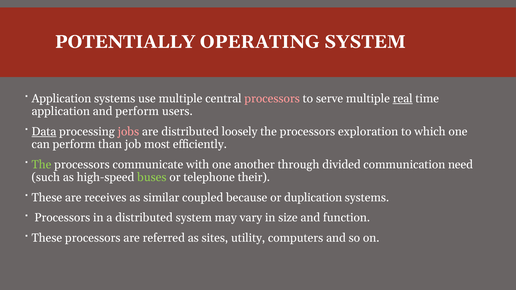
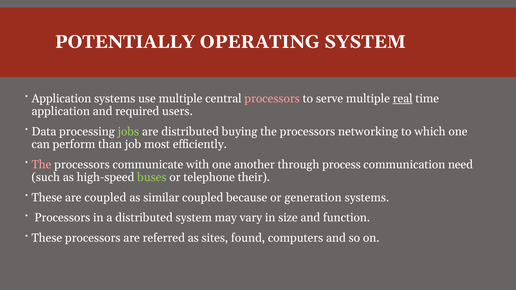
and perform: perform -> required (137, 111)
Data underline: present -> none (44, 132)
jobs colour: pink -> light green (128, 132)
loosely: loosely -> buying (240, 132)
exploration: exploration -> networking (368, 132)
The colour: light green -> pink (41, 165)
divided: divided -> process (341, 165)
are receives: receives -> coupled (105, 198)
duplication: duplication -> generation (313, 198)
utility: utility -> found (248, 238)
